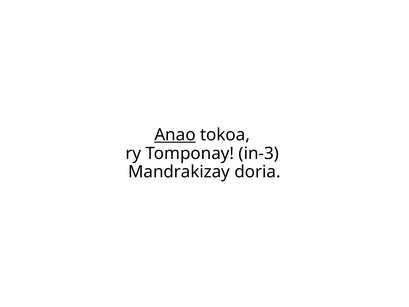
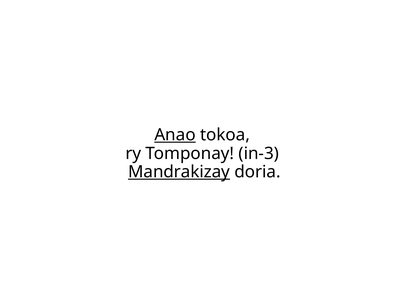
Mandrakizay underline: none -> present (179, 172)
